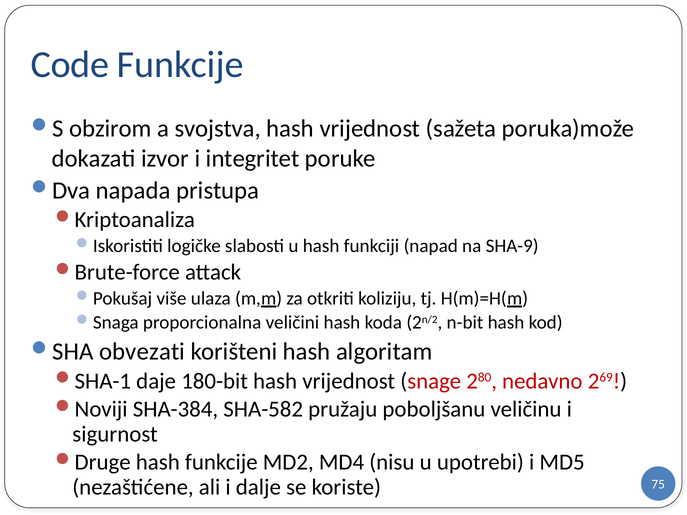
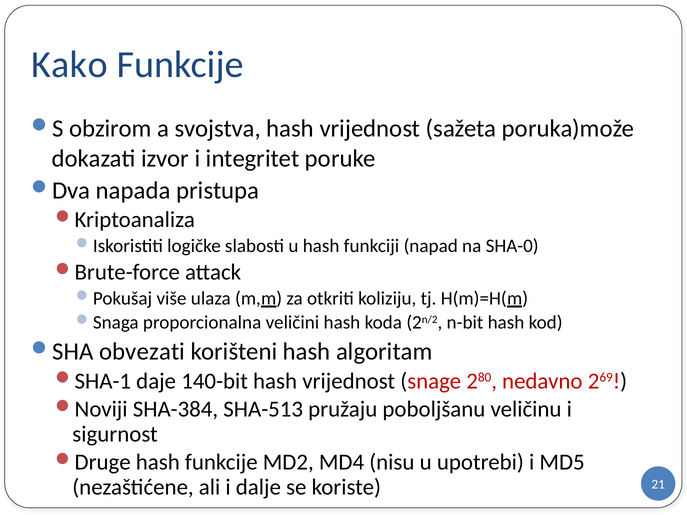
Code: Code -> Kako (69, 65)
SHA-9: SHA-9 -> SHA-0 (512, 246)
180-bit: 180-bit -> 140-bit (215, 381)
SHA-582: SHA-582 -> SHA-513 (263, 409)
75: 75 -> 21 (658, 485)
